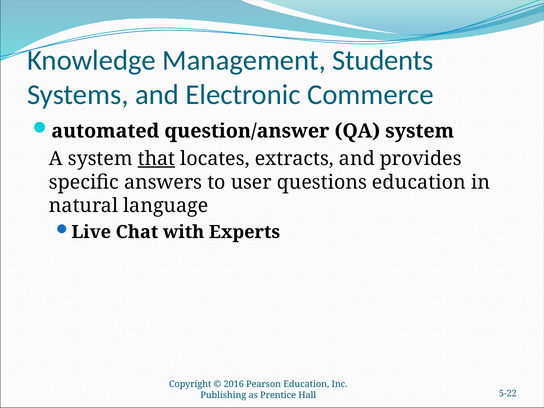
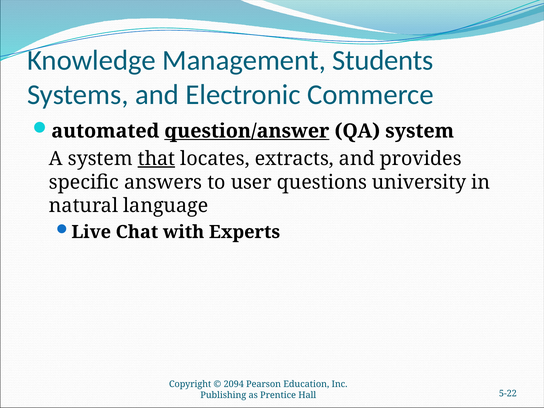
question/answer underline: none -> present (247, 131)
questions education: education -> university (419, 182)
2016: 2016 -> 2094 (234, 384)
